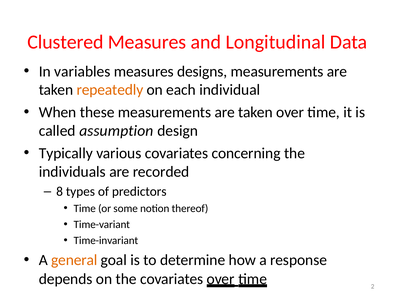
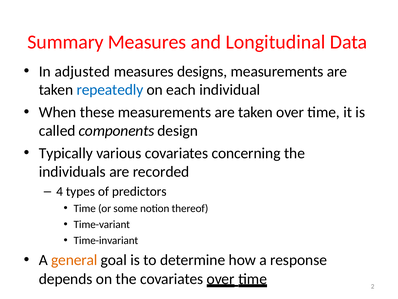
Clustered: Clustered -> Summary (66, 42)
variables: variables -> adjusted (82, 71)
repeatedly colour: orange -> blue (110, 90)
assumption: assumption -> components (117, 130)
8: 8 -> 4 (60, 191)
